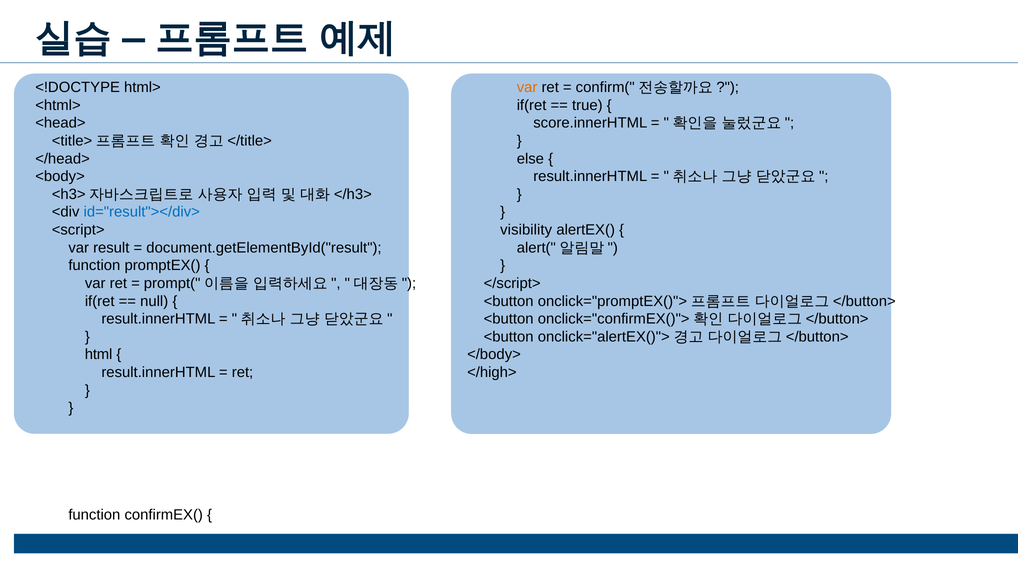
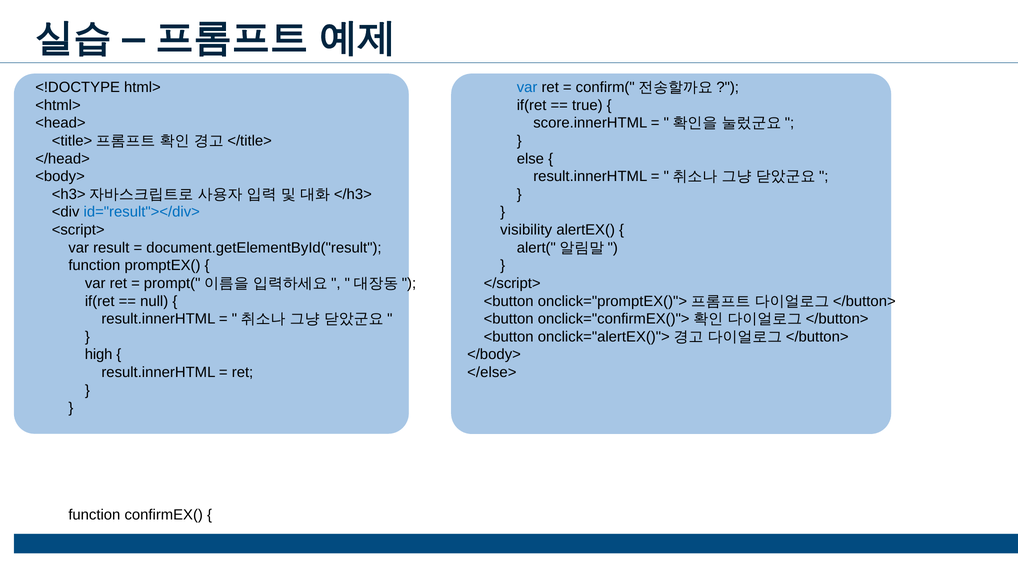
var colour: orange -> blue (527, 88)
html: html -> high (99, 355)
</high>: </high> -> </else> (492, 373)
